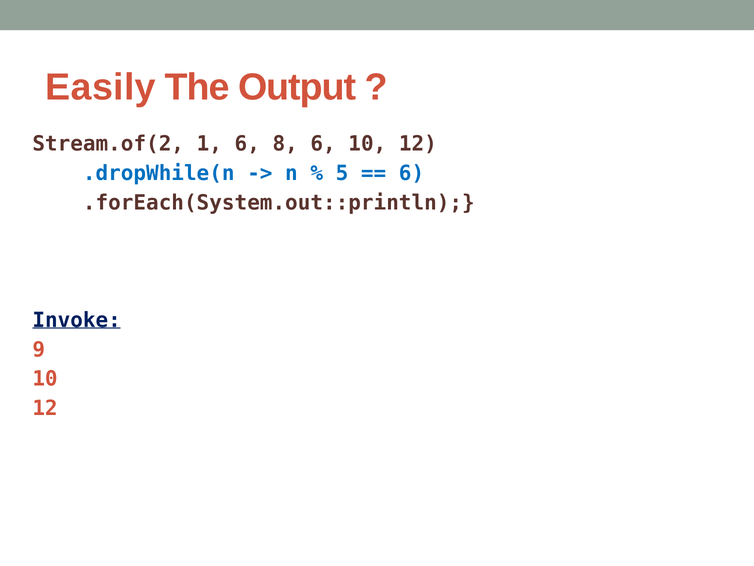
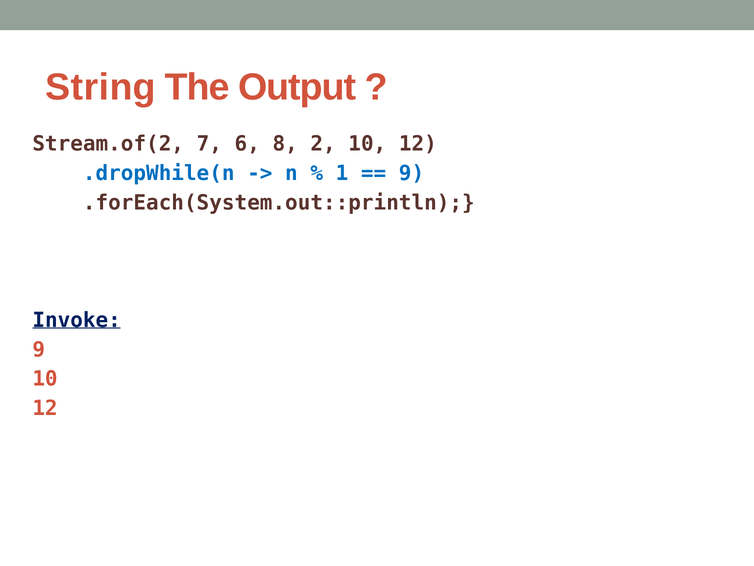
Easily: Easily -> String (101, 87)
1: 1 -> 7 (209, 144)
8 6: 6 -> 2 (323, 144)
5: 5 -> 1 (342, 173)
6: 6 -> 9 (411, 173)
